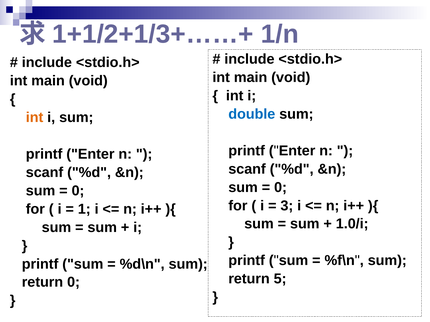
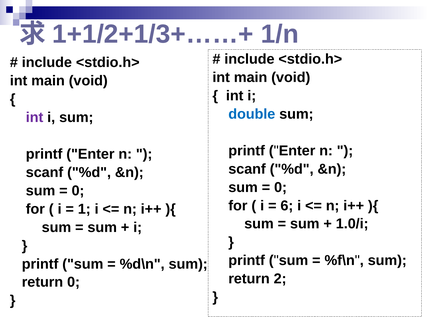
int colour: orange -> purple (35, 118)
3: 3 -> 6 (287, 206)
5: 5 -> 2 (280, 279)
